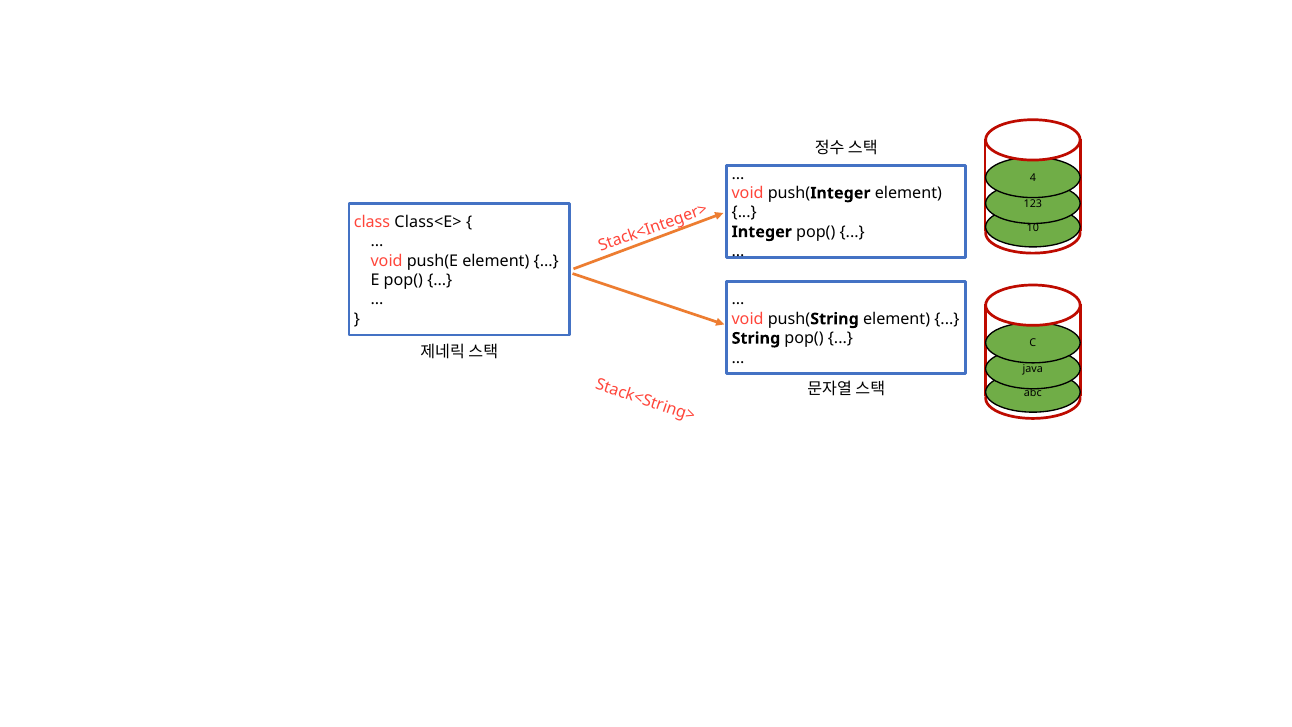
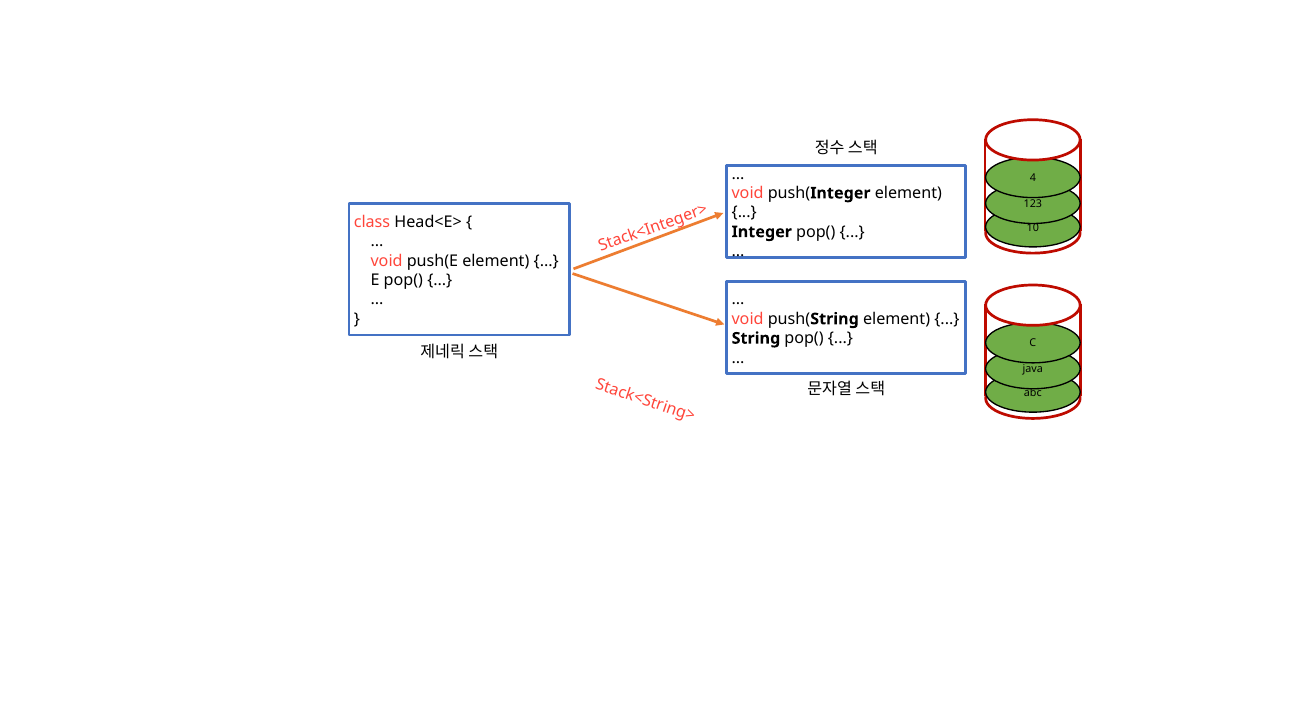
Class<E>: Class<E> -> Head<E> (428, 222)
